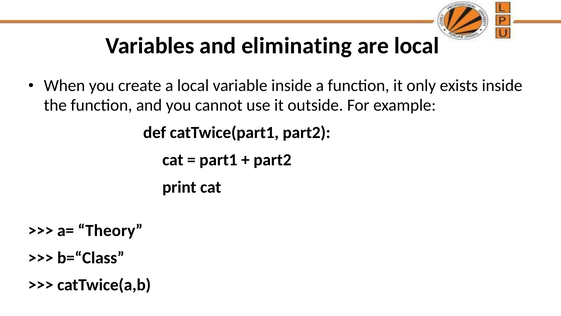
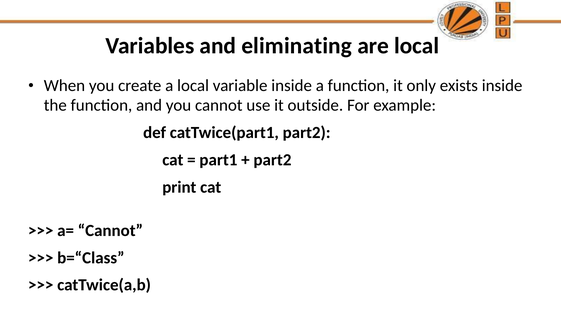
a= Theory: Theory -> Cannot (110, 230)
